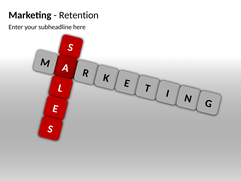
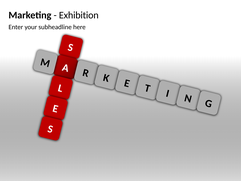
Retention: Retention -> Exhibition (79, 15)
